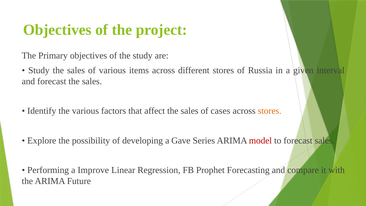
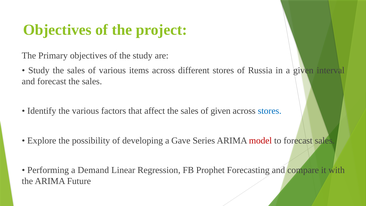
of cases: cases -> given (221, 111)
stores colour: orange -> blue (270, 111)
Improve: Improve -> Demand (93, 170)
